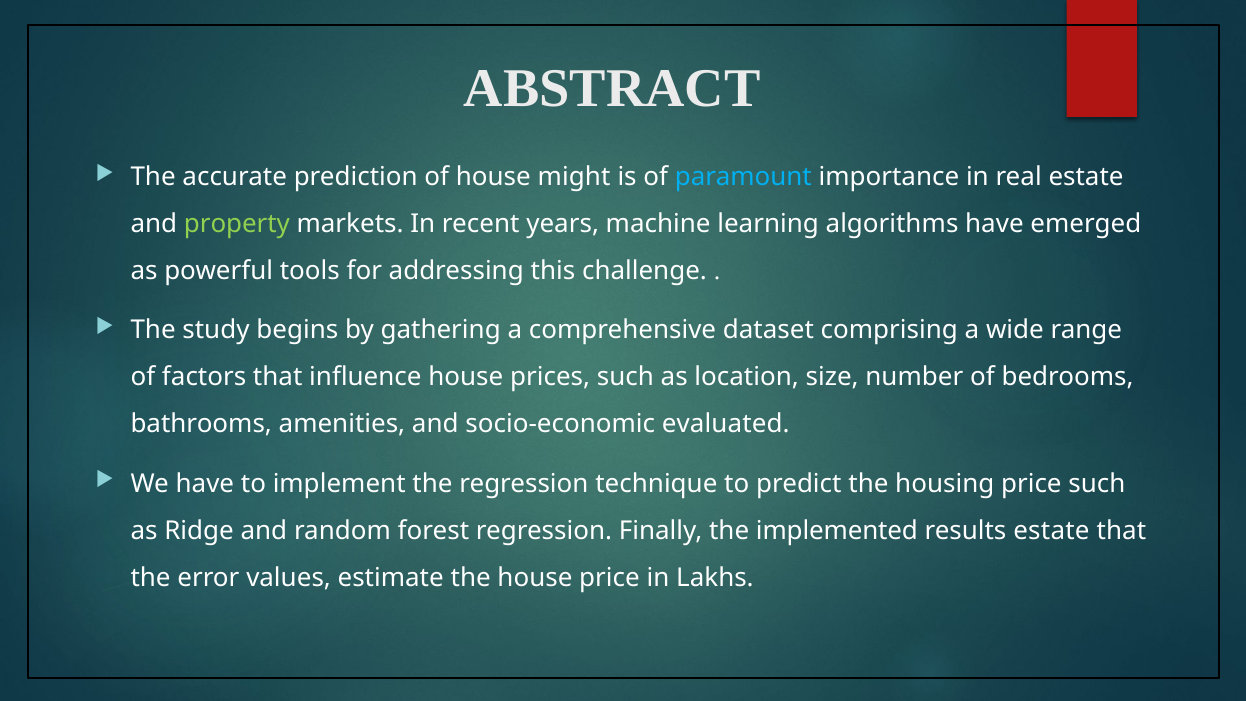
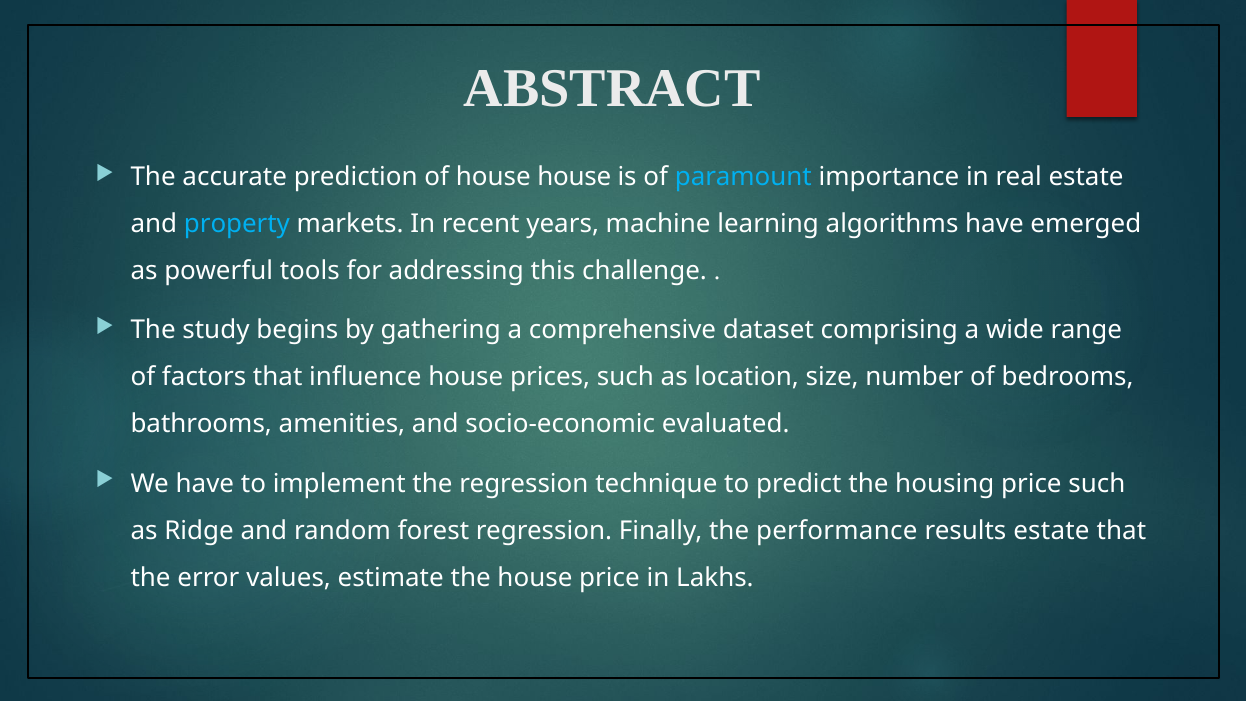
house might: might -> house (574, 177)
property colour: light green -> light blue (237, 224)
implemented: implemented -> performance (837, 531)
